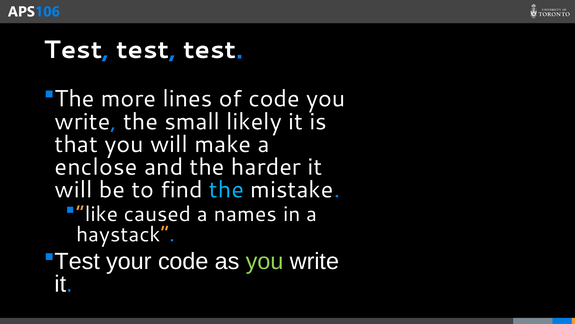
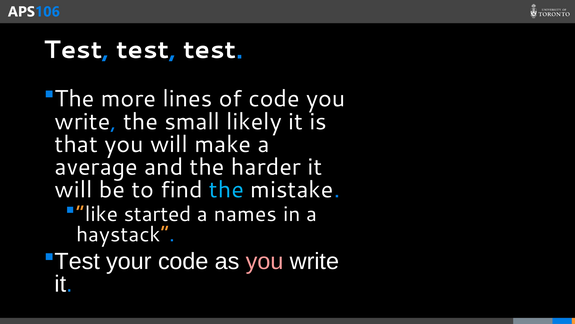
enclose: enclose -> average (96, 167)
caused: caused -> started (158, 214)
you colour: light green -> pink (265, 261)
